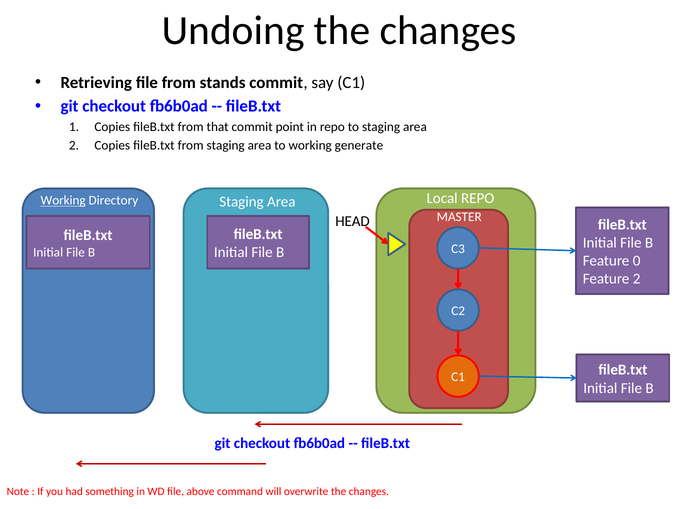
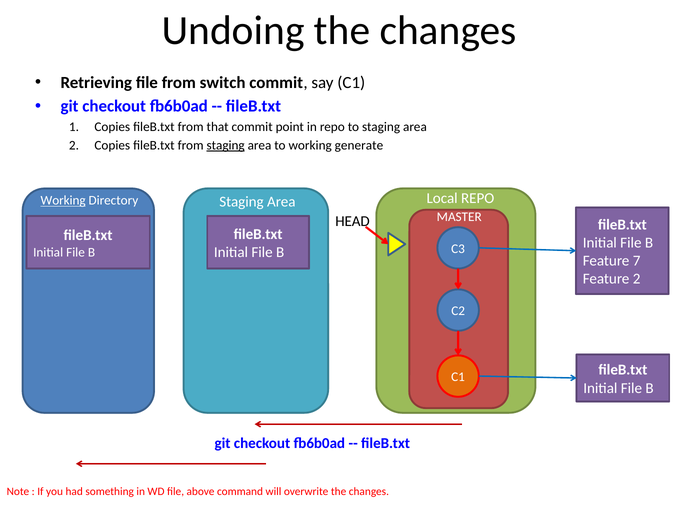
stands: stands -> switch (223, 83)
staging underline: none -> present (226, 145)
0: 0 -> 7 (637, 261)
